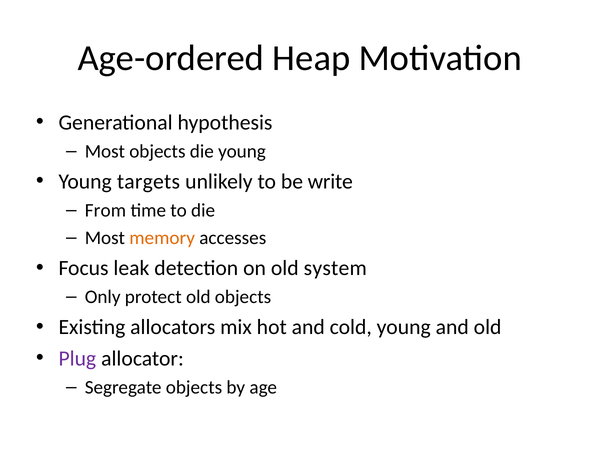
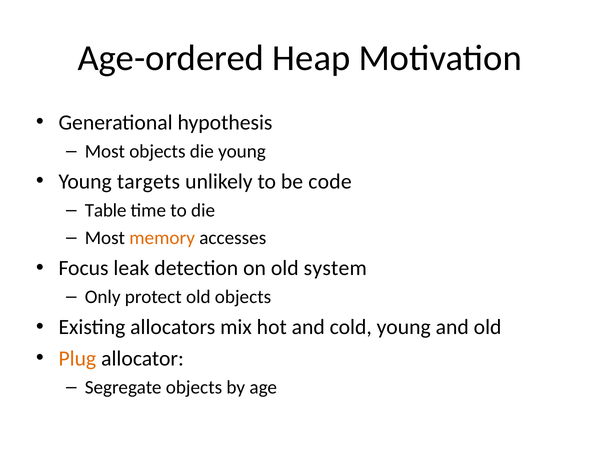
write: write -> code (330, 181)
From: From -> Table (106, 210)
Plug colour: purple -> orange (77, 358)
